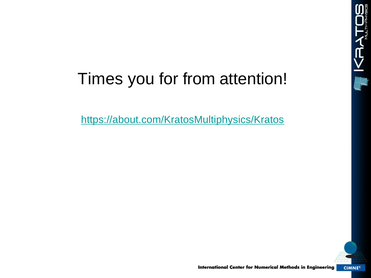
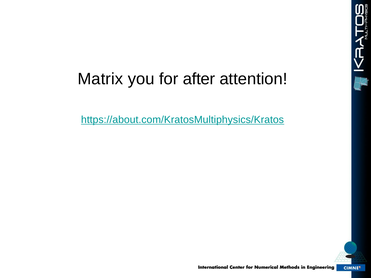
Times: Times -> Matrix (100, 79)
from: from -> after (199, 79)
